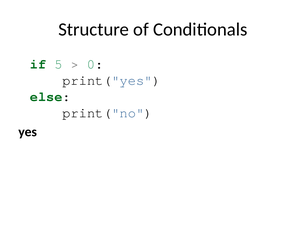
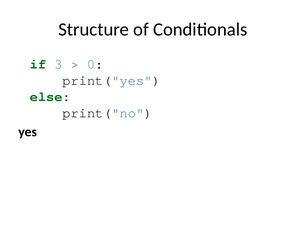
5: 5 -> 3 (58, 64)
